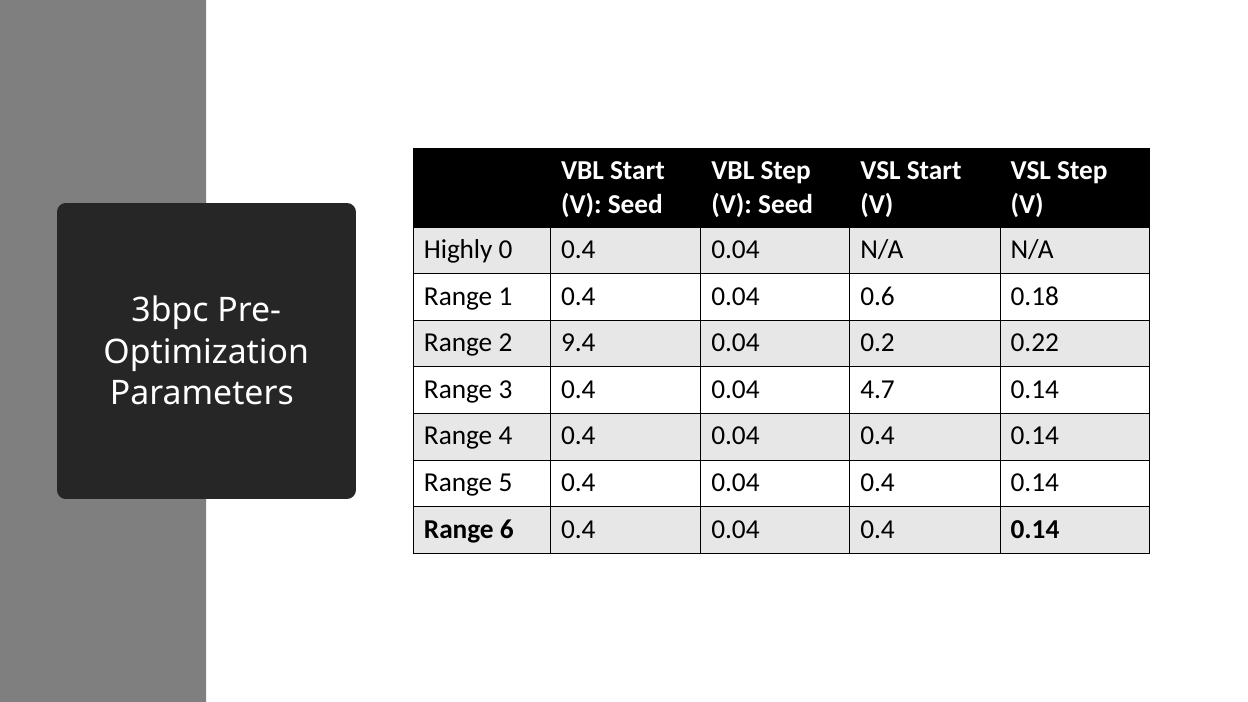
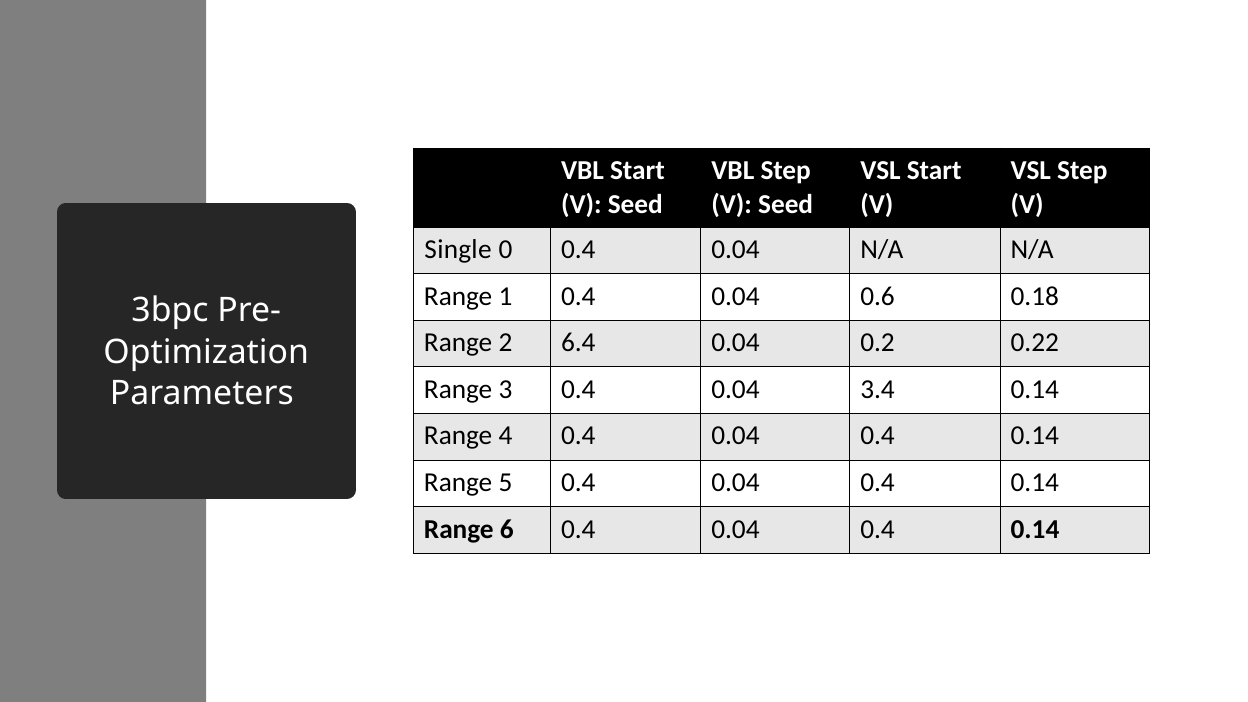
Highly: Highly -> Single (458, 249)
9.4: 9.4 -> 6.4 (578, 343)
4.7: 4.7 -> 3.4 (878, 389)
